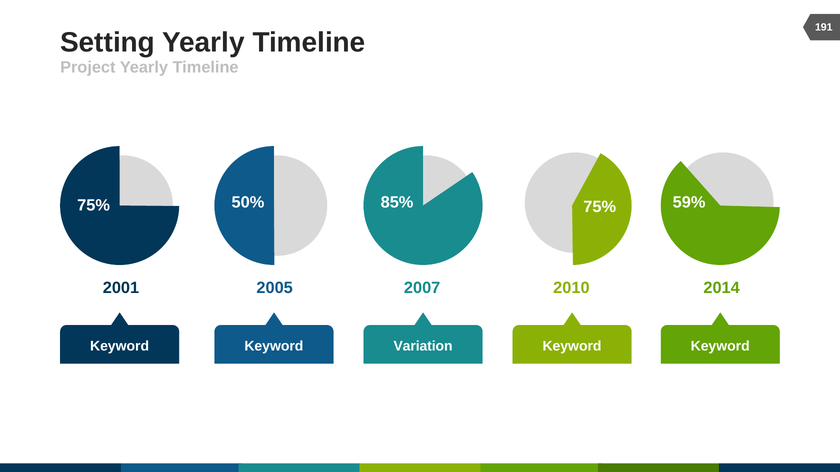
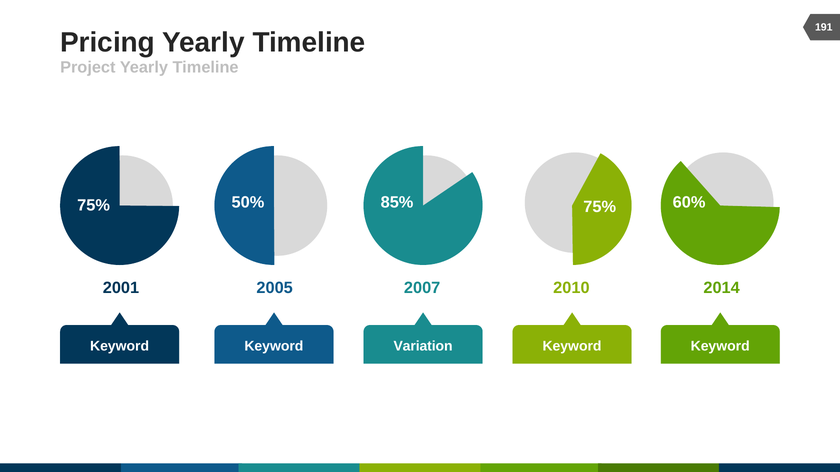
Setting: Setting -> Pricing (108, 43)
59%: 59% -> 60% (689, 203)
